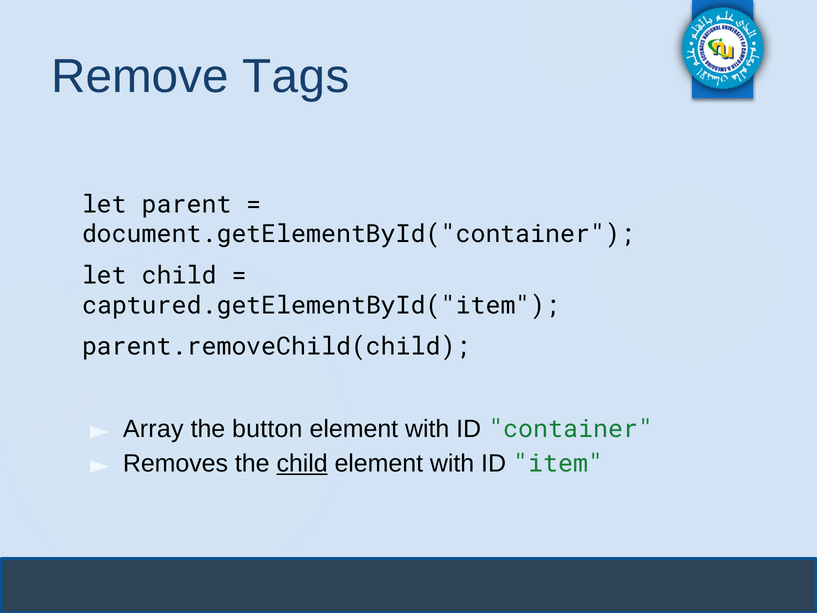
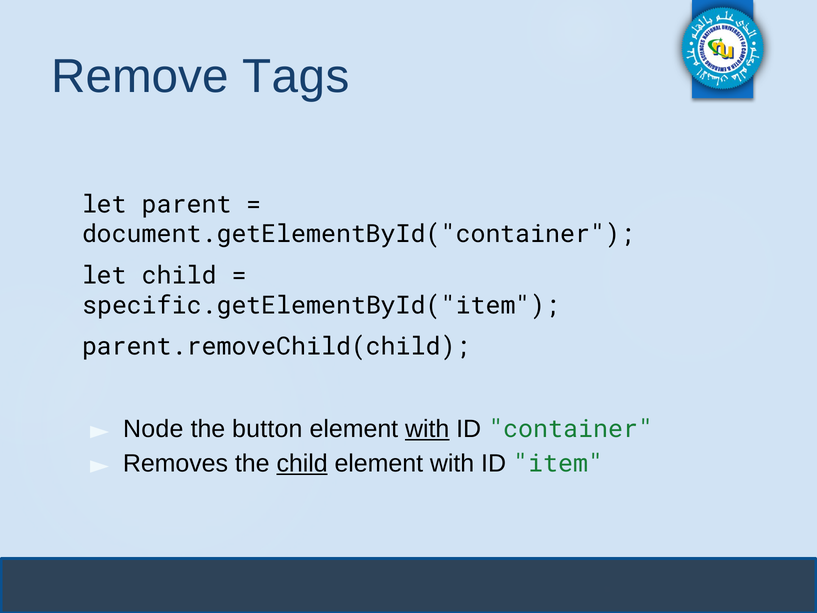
captured.getElementById("item: captured.getElementById("item -> specific.getElementById("item (321, 305)
Array: Array -> Node (153, 429)
with underline: none -> present (427, 429)
